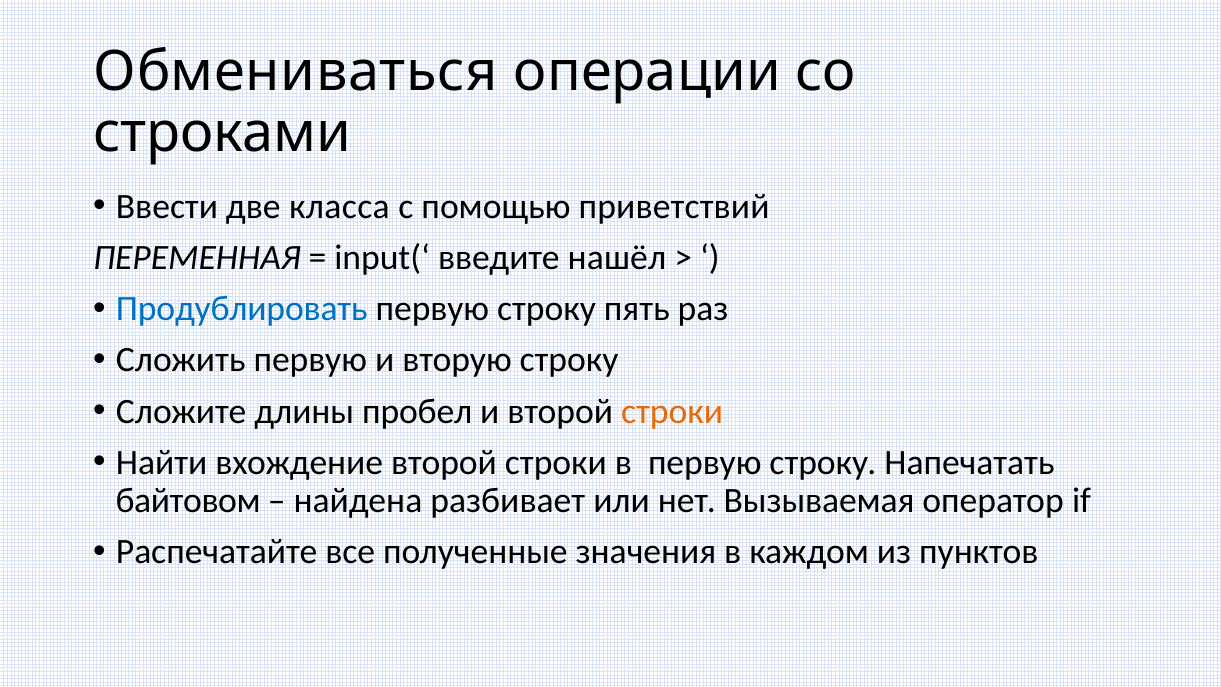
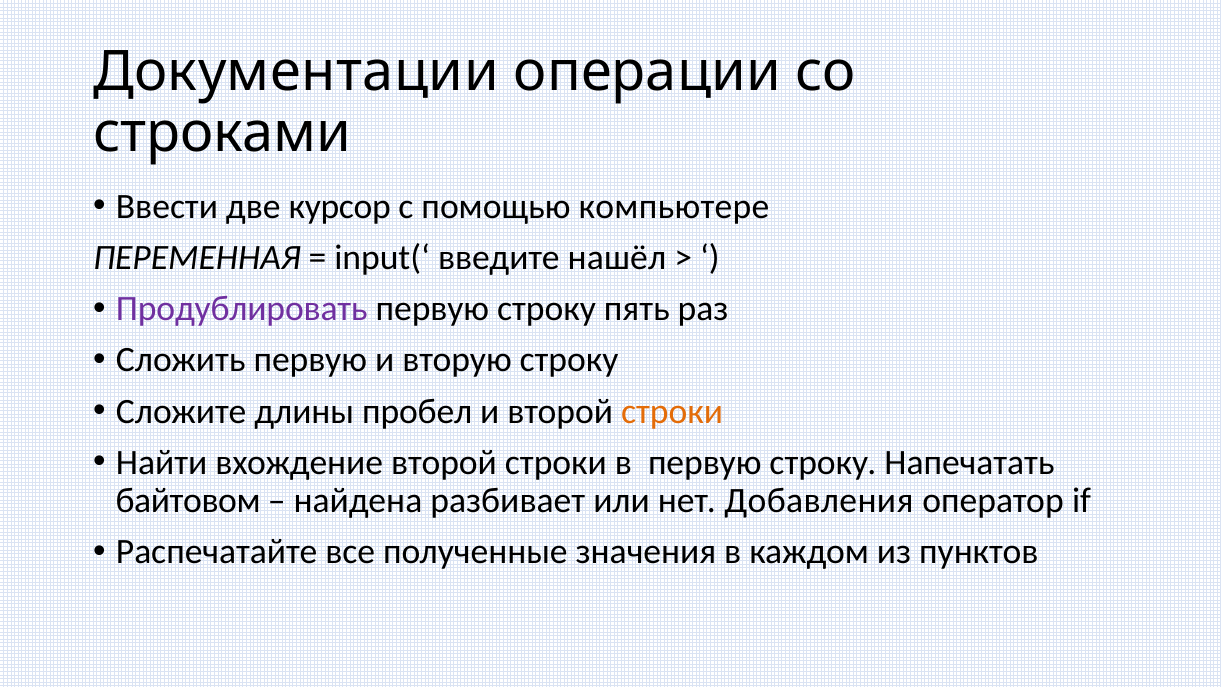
Обмениваться: Обмениваться -> Документации (296, 72)
класса: класса -> курсор (340, 206)
приветствий: приветствий -> компьютере (674, 206)
Продублировать colour: blue -> purple (242, 309)
Вызываемая: Вызываемая -> Добавления (819, 501)
